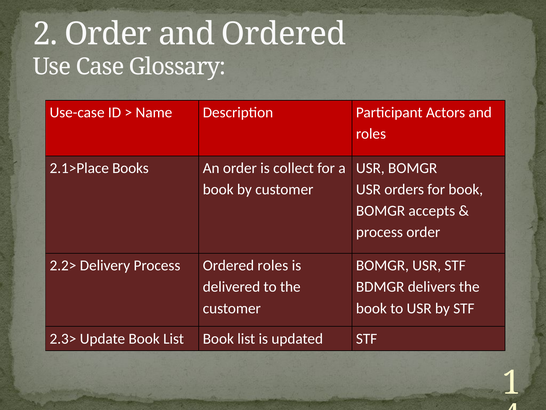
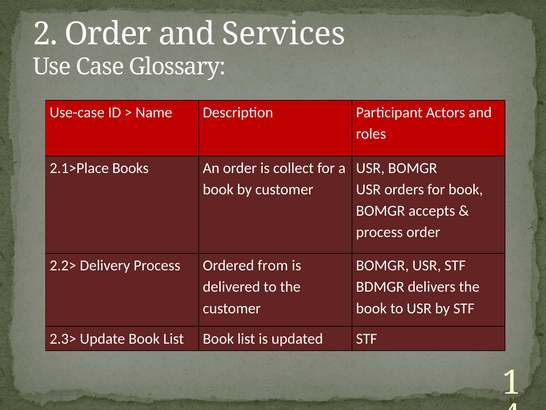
and Ordered: Ordered -> Services (284, 34)
Ordered roles: roles -> from (273, 265)
